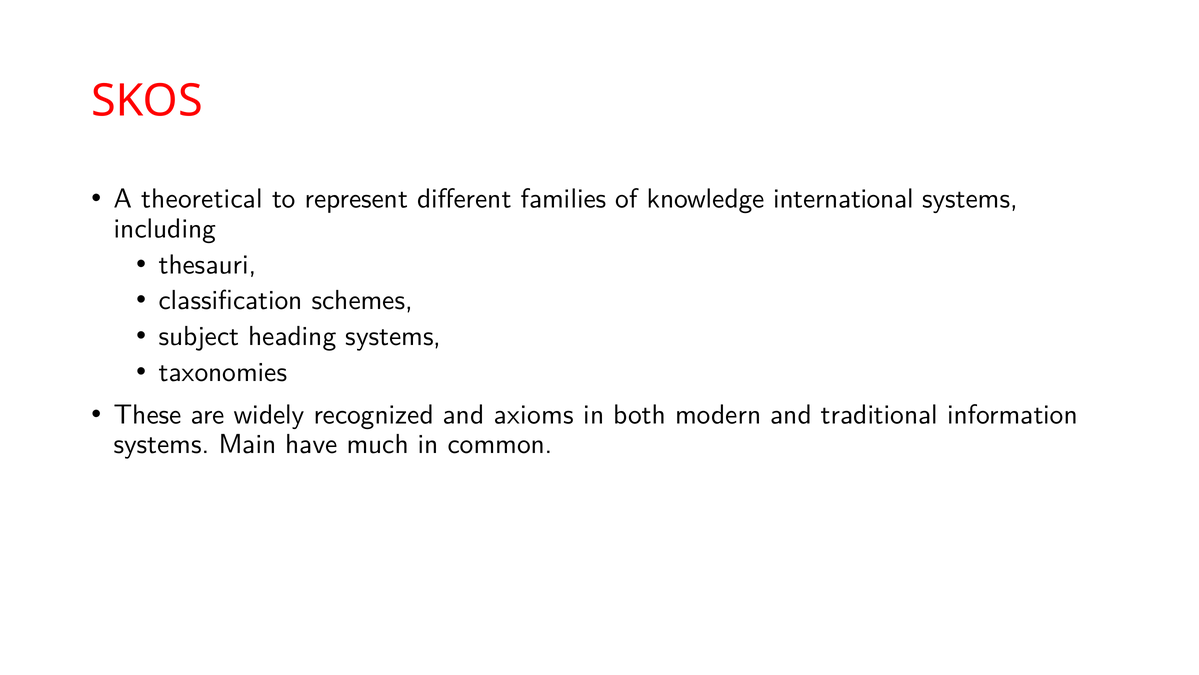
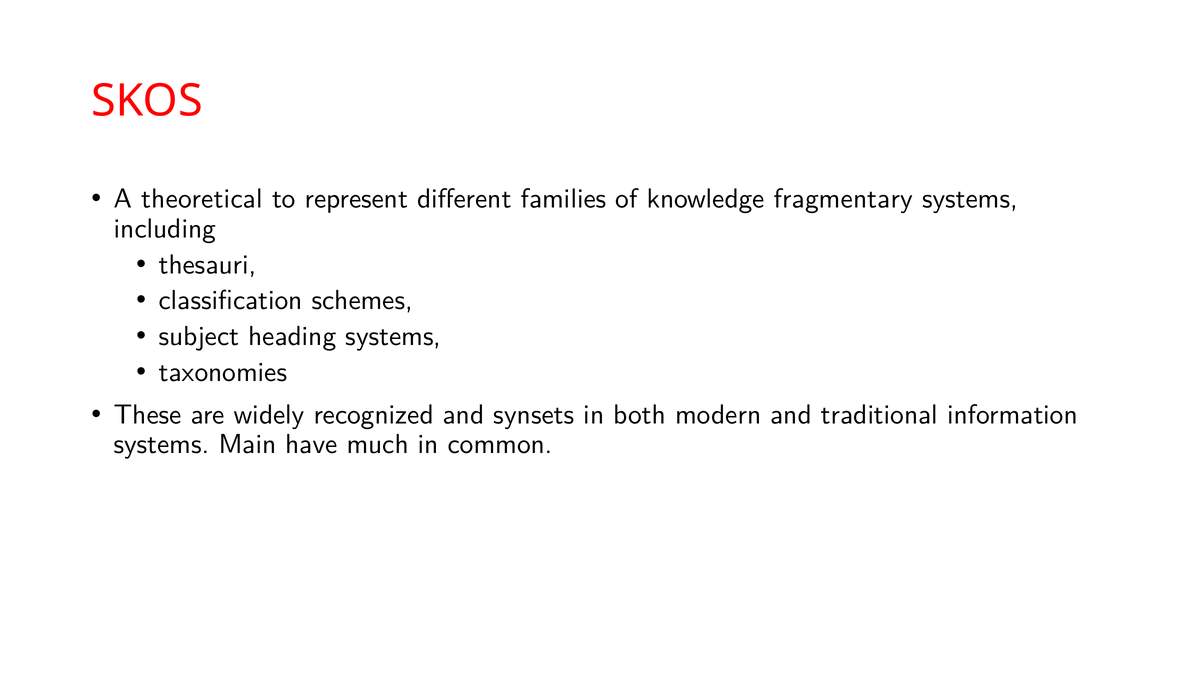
international: international -> fragmentary (843, 199)
axioms: axioms -> synsets (534, 414)
